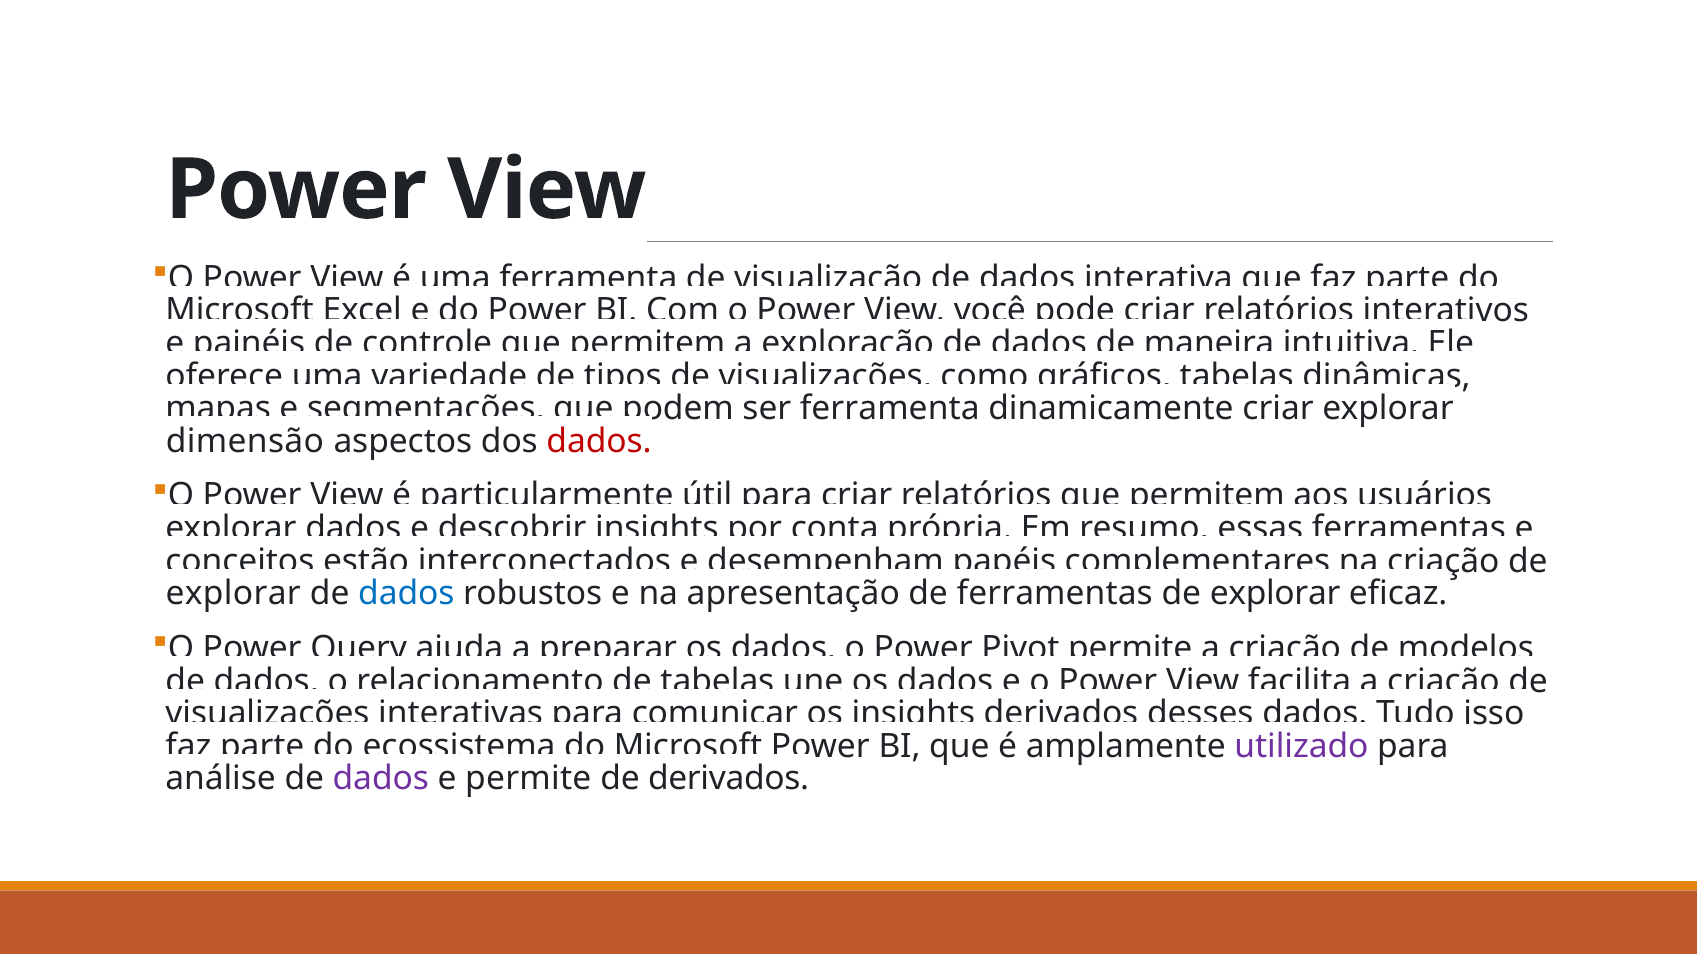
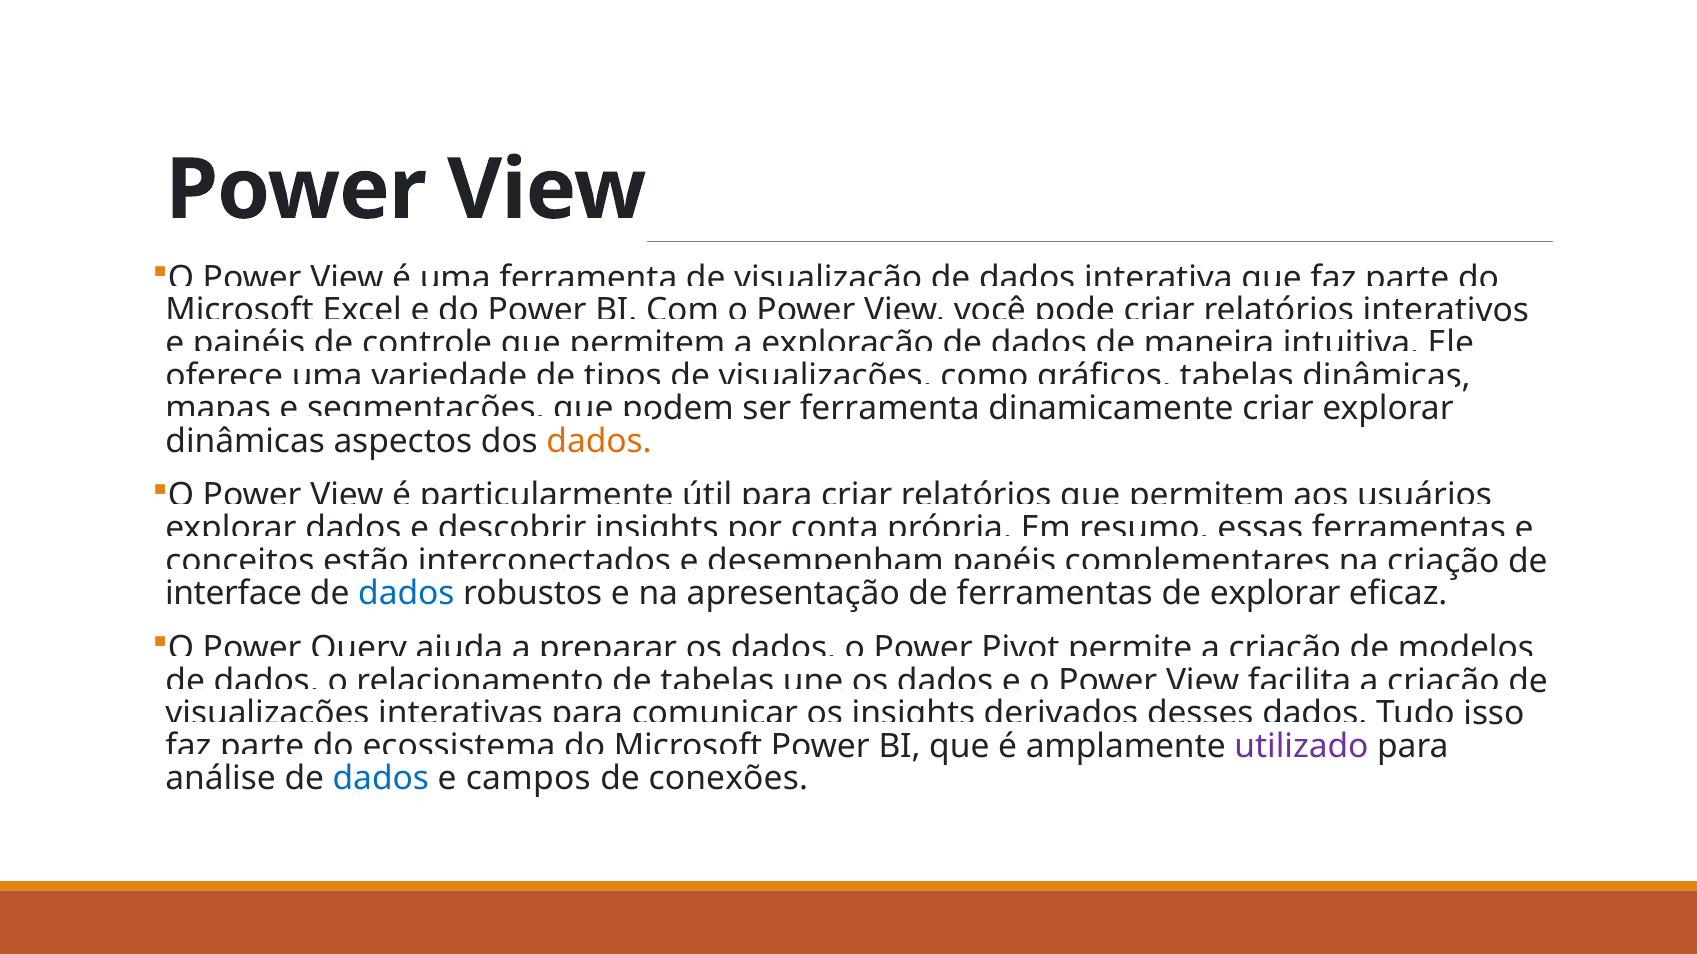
dimensão: dimensão -> dinâmicas (245, 441)
dados colour: red -> orange (599, 441)
explorar: explorar -> interface (234, 594)
dados colour: purple -> blue (381, 779)
e permite: permite -> campos (528, 779)
de derivados: derivados -> conexões (728, 779)
